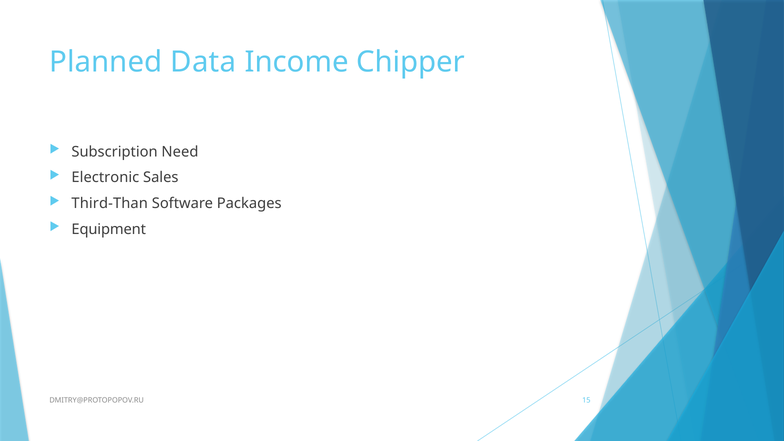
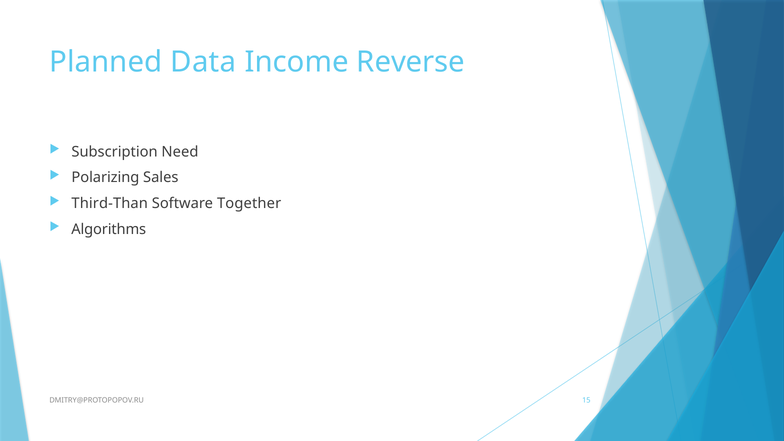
Chipper: Chipper -> Reverse (411, 62)
Electronic: Electronic -> Polarizing (105, 178)
Packages: Packages -> Together (249, 203)
Equipment: Equipment -> Algorithms (109, 229)
